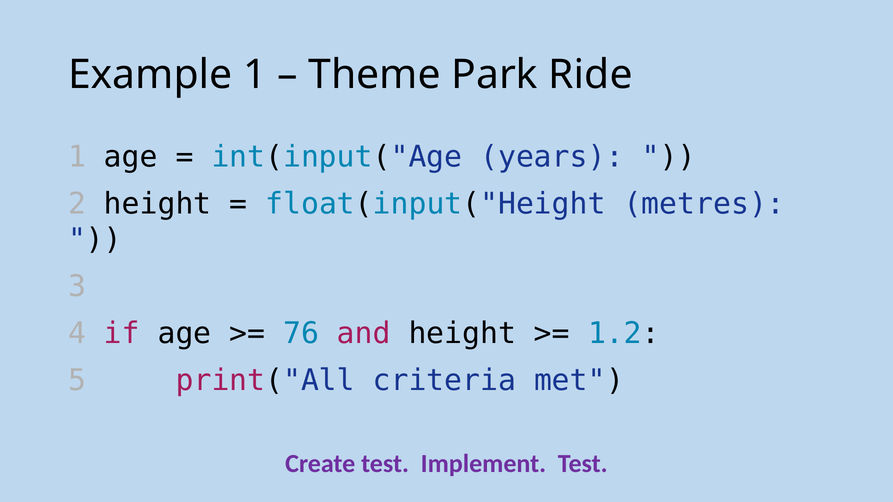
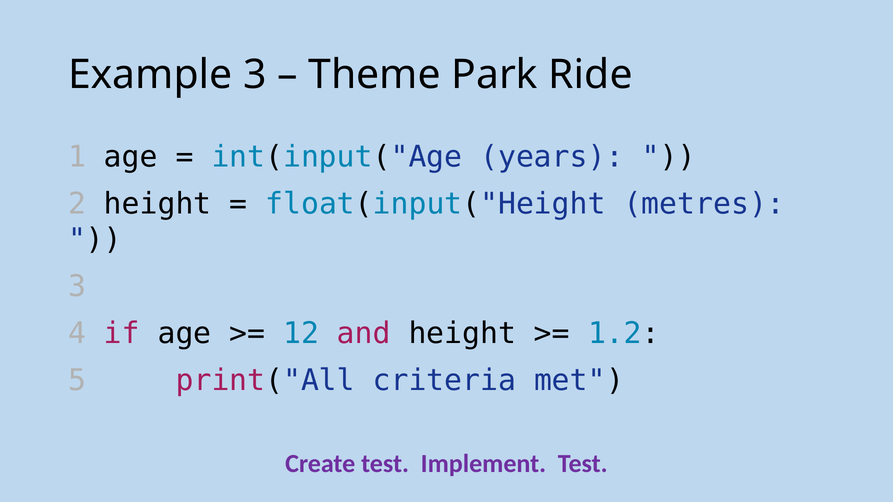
Example 1: 1 -> 3 (255, 75)
76: 76 -> 12 (301, 334)
